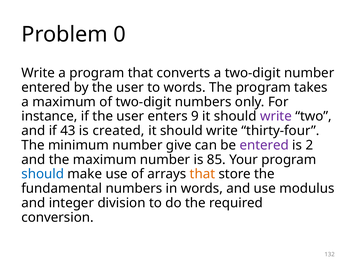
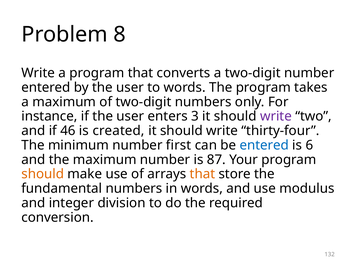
0: 0 -> 8 (120, 34)
9: 9 -> 3 (195, 116)
43: 43 -> 46 (68, 131)
give: give -> first (179, 145)
entered colour: purple -> blue (264, 145)
2: 2 -> 6 (309, 145)
85: 85 -> 87 (216, 160)
should colour: blue -> orange (43, 174)
